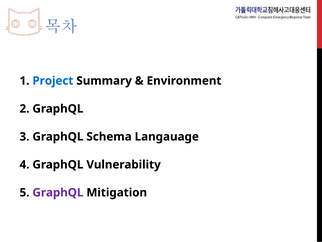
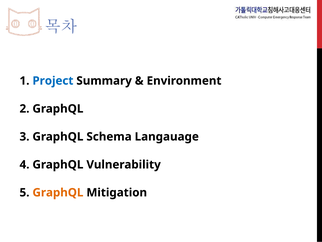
GraphQL colour: purple -> orange (58, 192)
